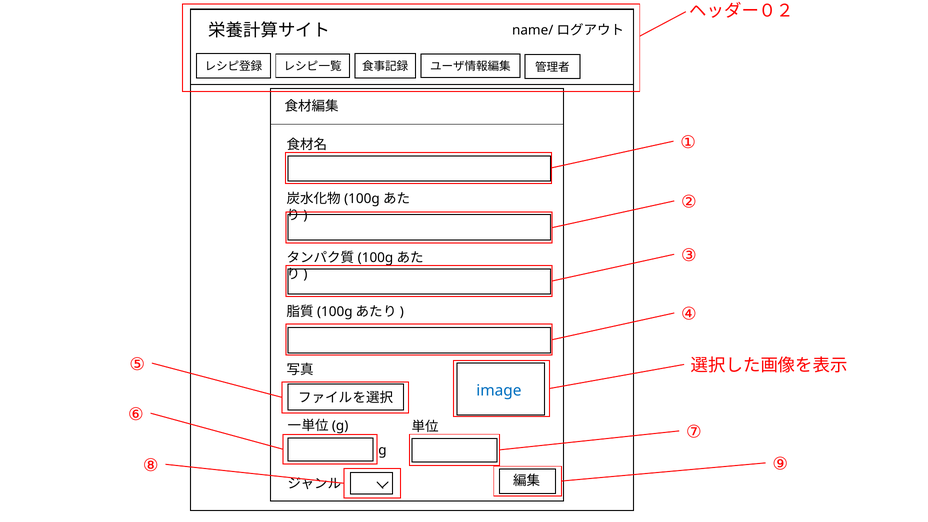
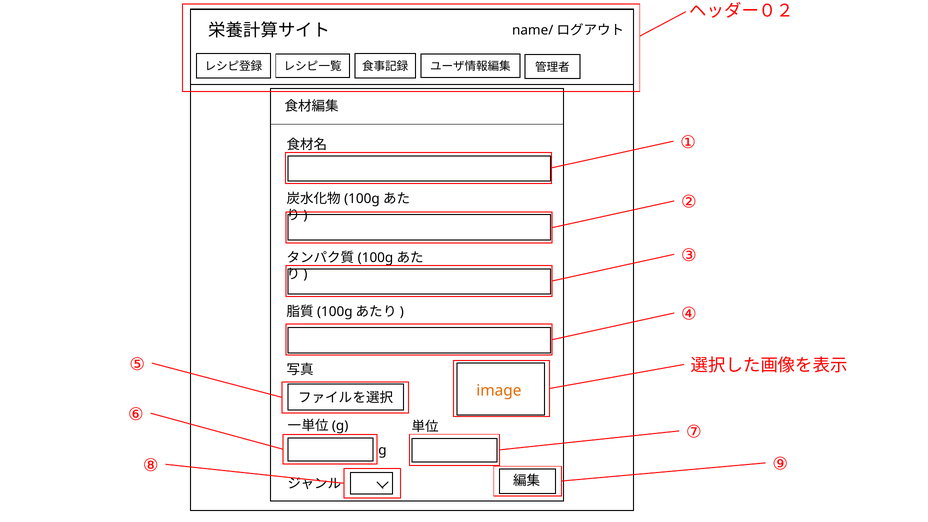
image colour: blue -> orange (499, 391)
